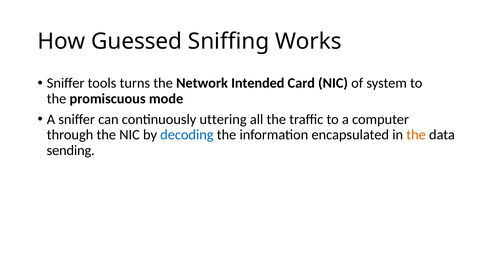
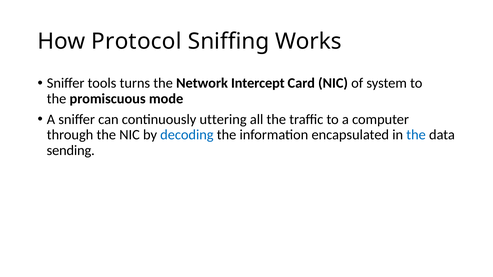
Guessed: Guessed -> Protocol (137, 41)
Intended: Intended -> Intercept (258, 83)
the colour: orange -> blue (416, 135)
